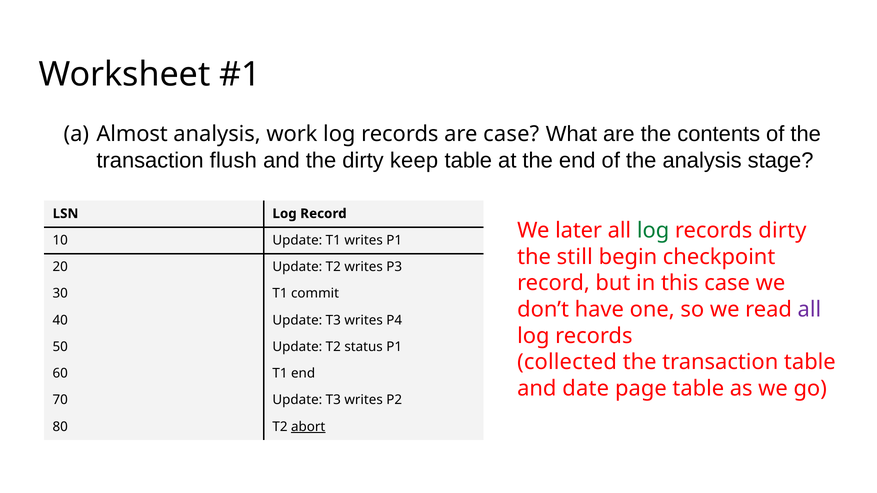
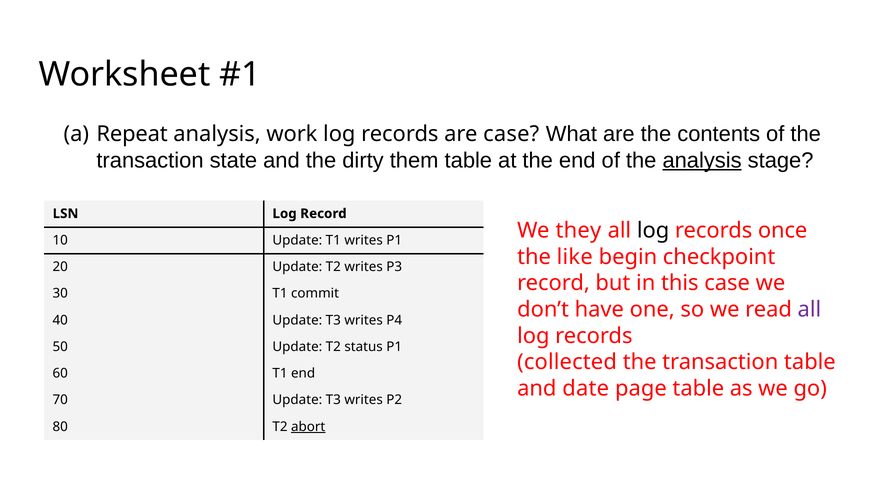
Almost: Almost -> Repeat (132, 134)
flush: flush -> state (233, 160)
keep: keep -> them (414, 160)
analysis underline: none -> present (702, 160)
later: later -> they (578, 231)
log colour: green -> black (653, 231)
records dirty: dirty -> once (783, 231)
still: still -> like (575, 257)
